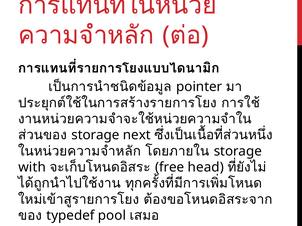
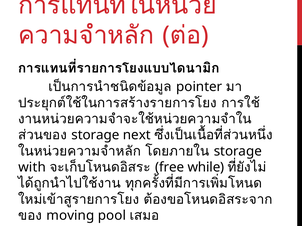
head: head -> while (206, 168)
typedef: typedef -> moving (70, 216)
